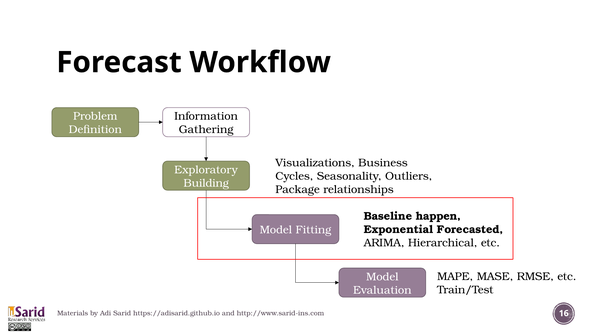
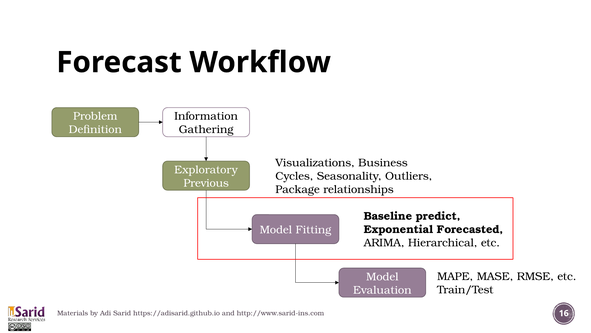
Building: Building -> Previous (206, 183)
happen: happen -> predict (438, 216)
